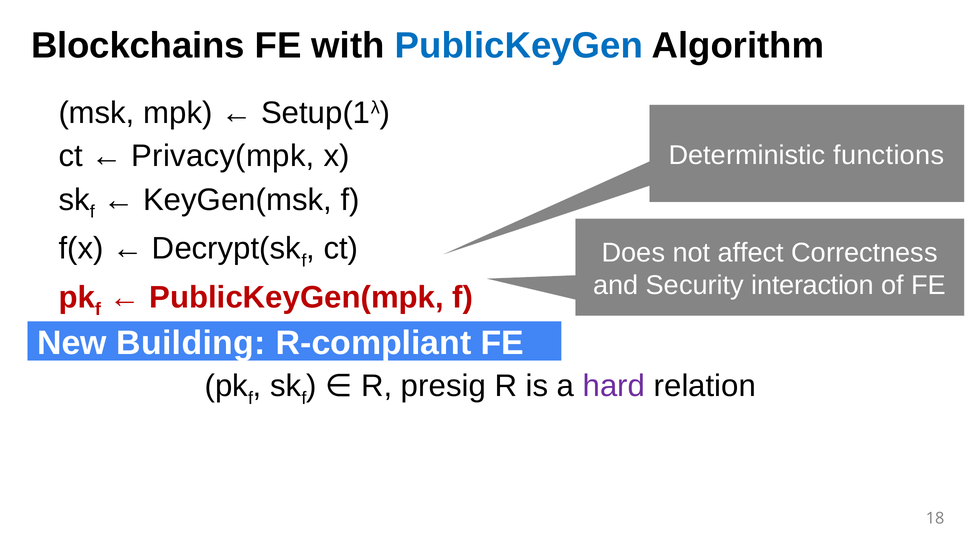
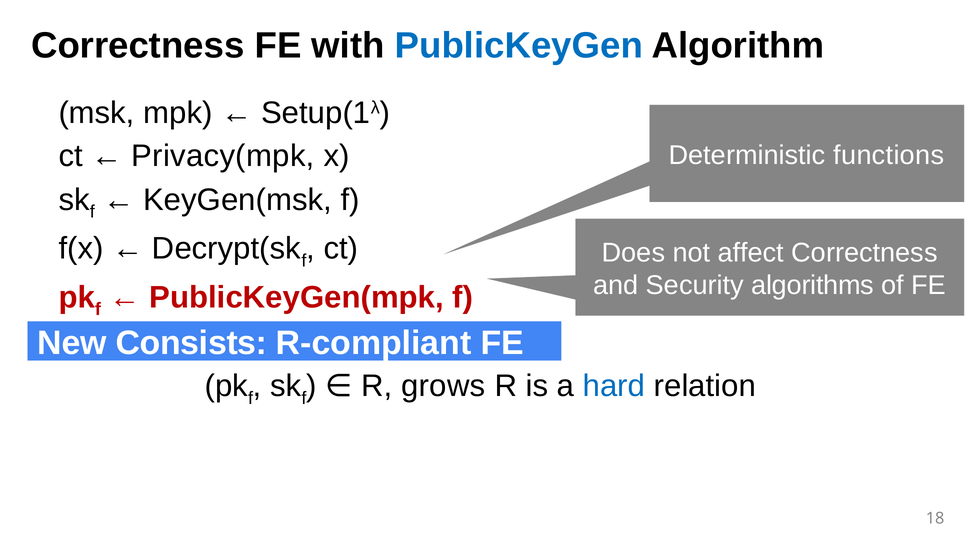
Blockchains: Blockchains -> Correctness (138, 46)
interaction: interaction -> algorithms (813, 285)
Building: Building -> Consists (191, 343)
presig: presig -> grows (443, 386)
hard colour: purple -> blue (614, 386)
